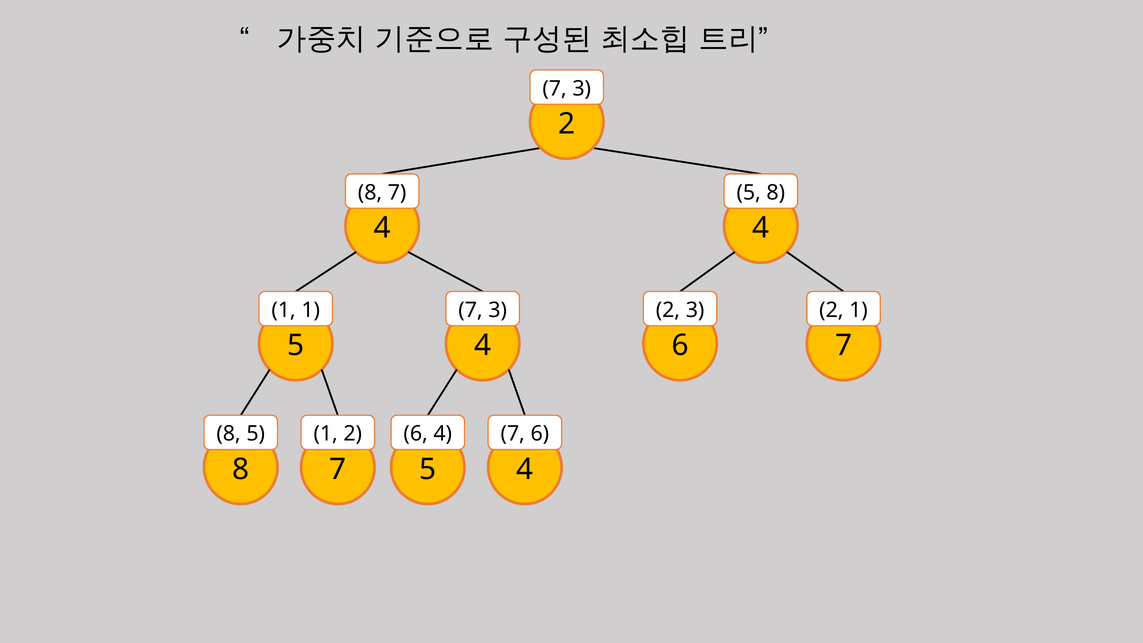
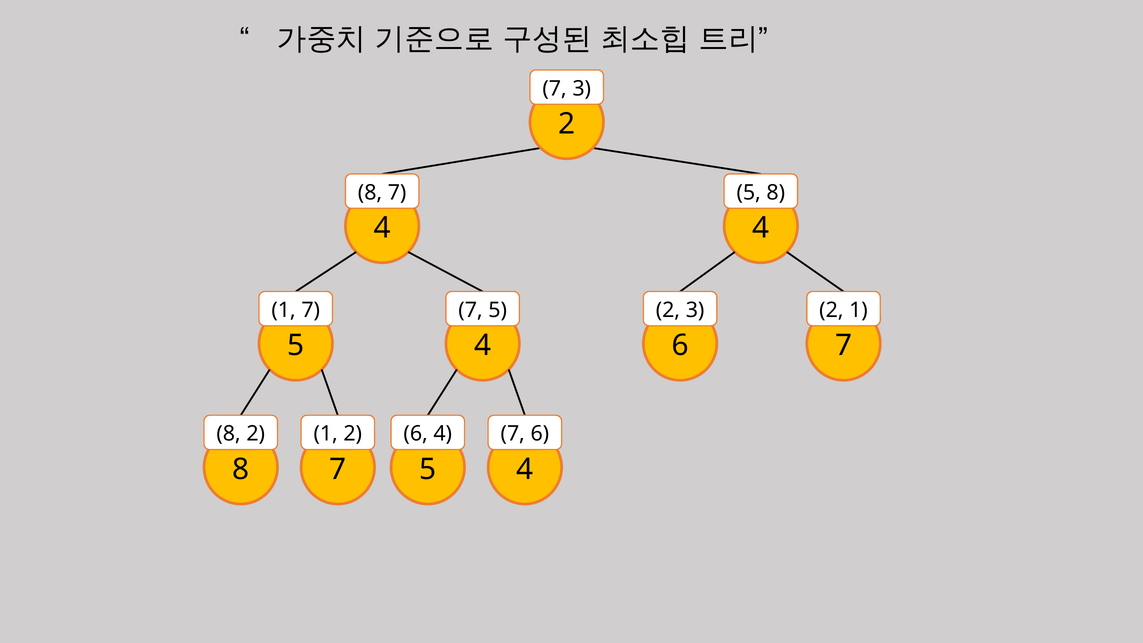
1 1: 1 -> 7 (311, 310)
3: 3 -> 5 (498, 310)
5: 5 -> 2 (256, 434)
